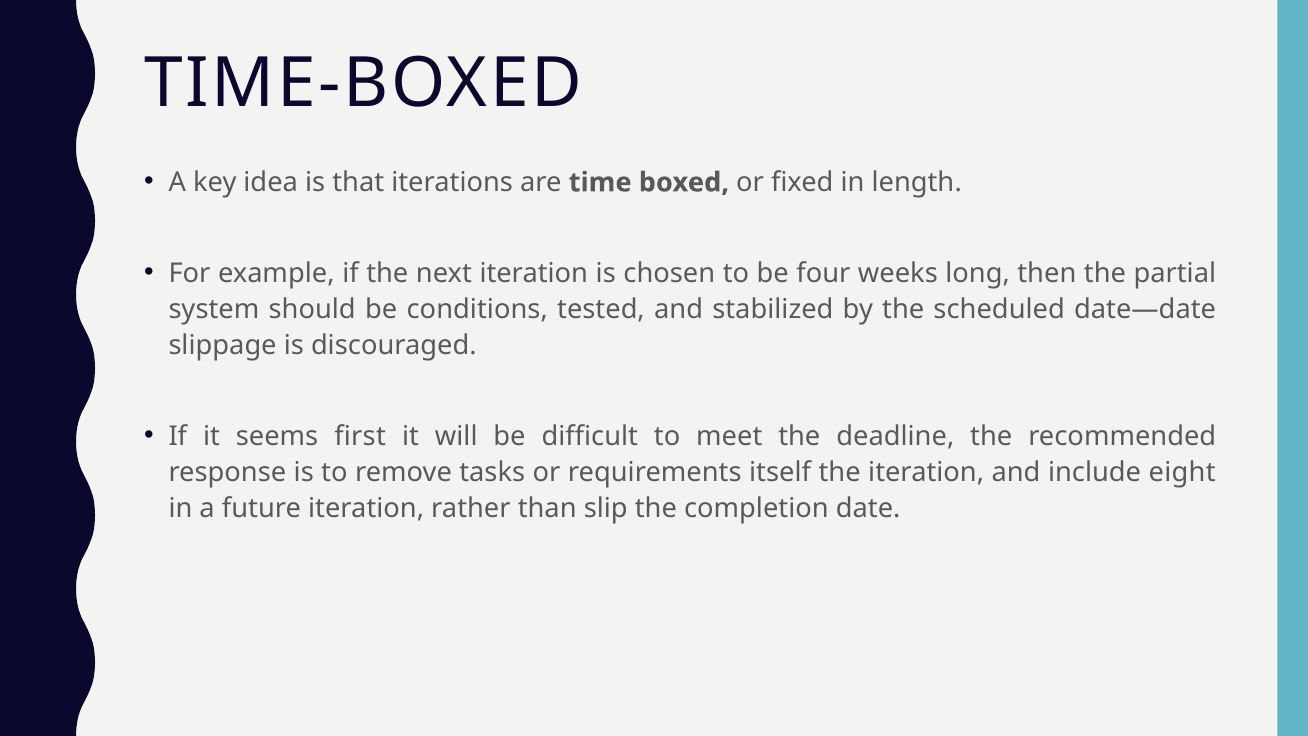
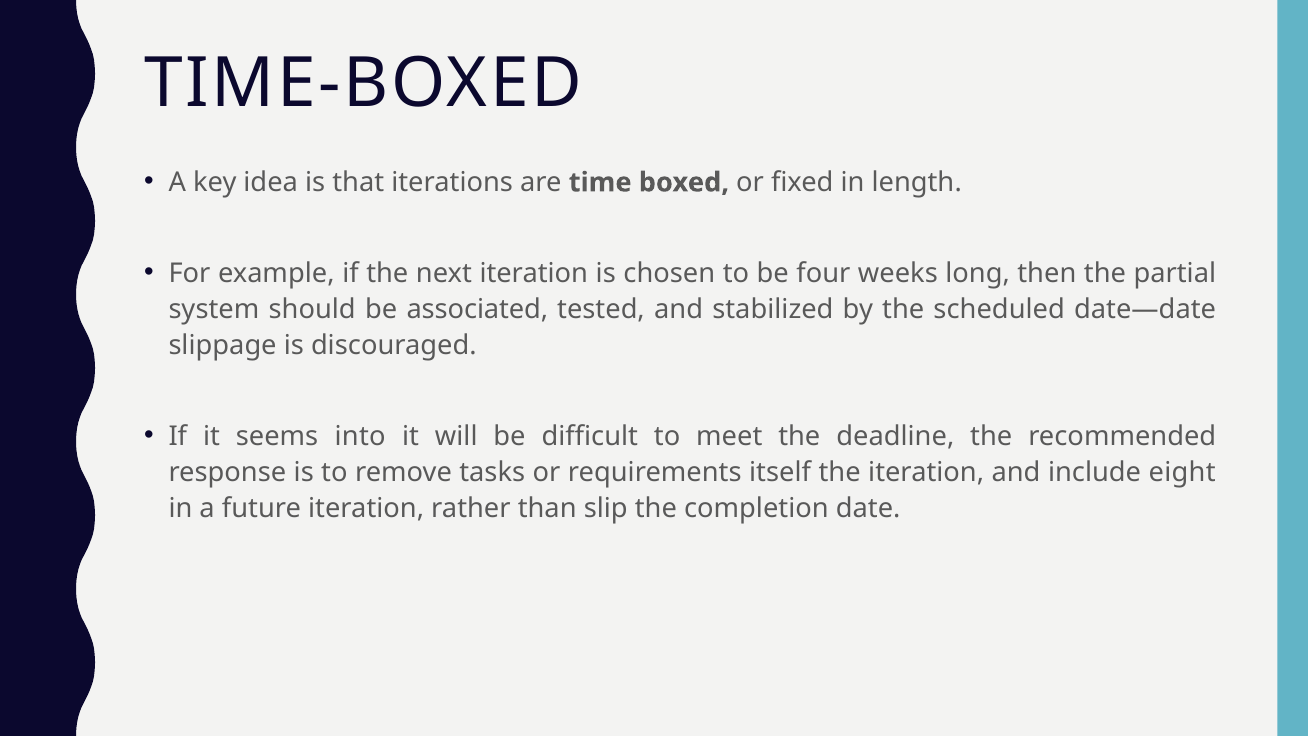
conditions: conditions -> associated (477, 309)
first: first -> into (360, 436)
